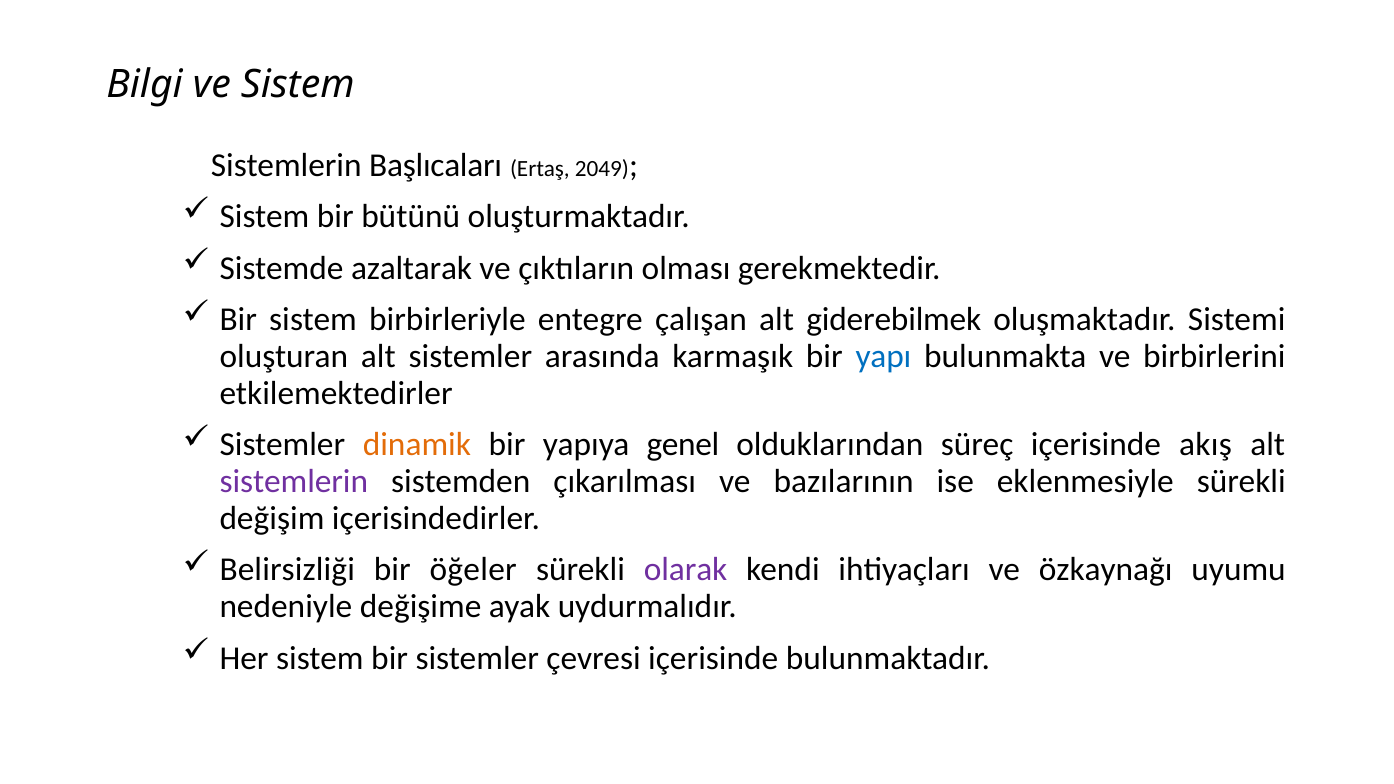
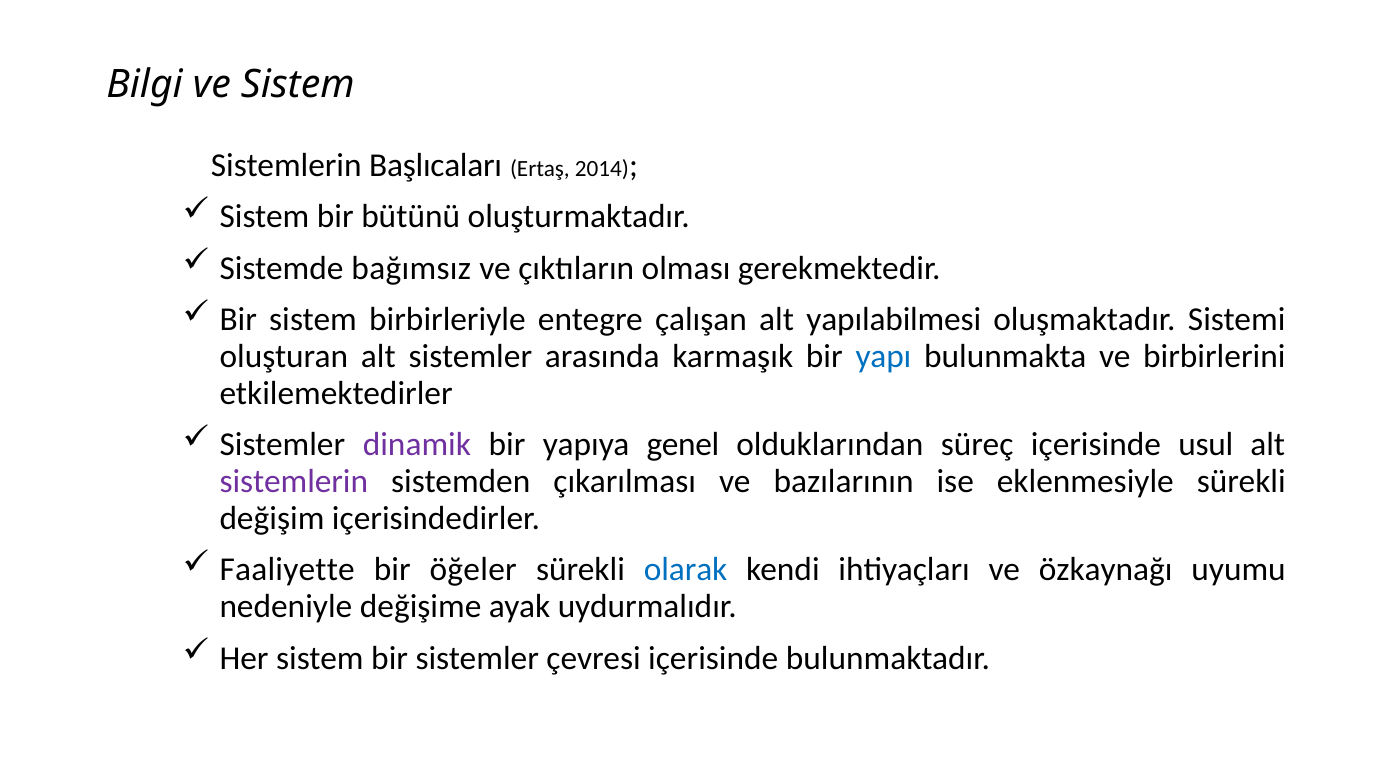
2049: 2049 -> 2014 (602, 169)
azaltarak: azaltarak -> bağımsız (411, 268)
giderebilmek: giderebilmek -> yapılabilmesi (894, 320)
dinamik colour: orange -> purple (417, 445)
akış: akış -> usul (1206, 445)
Belirsizliği: Belirsizliği -> Faaliyette (287, 570)
olarak colour: purple -> blue (686, 570)
